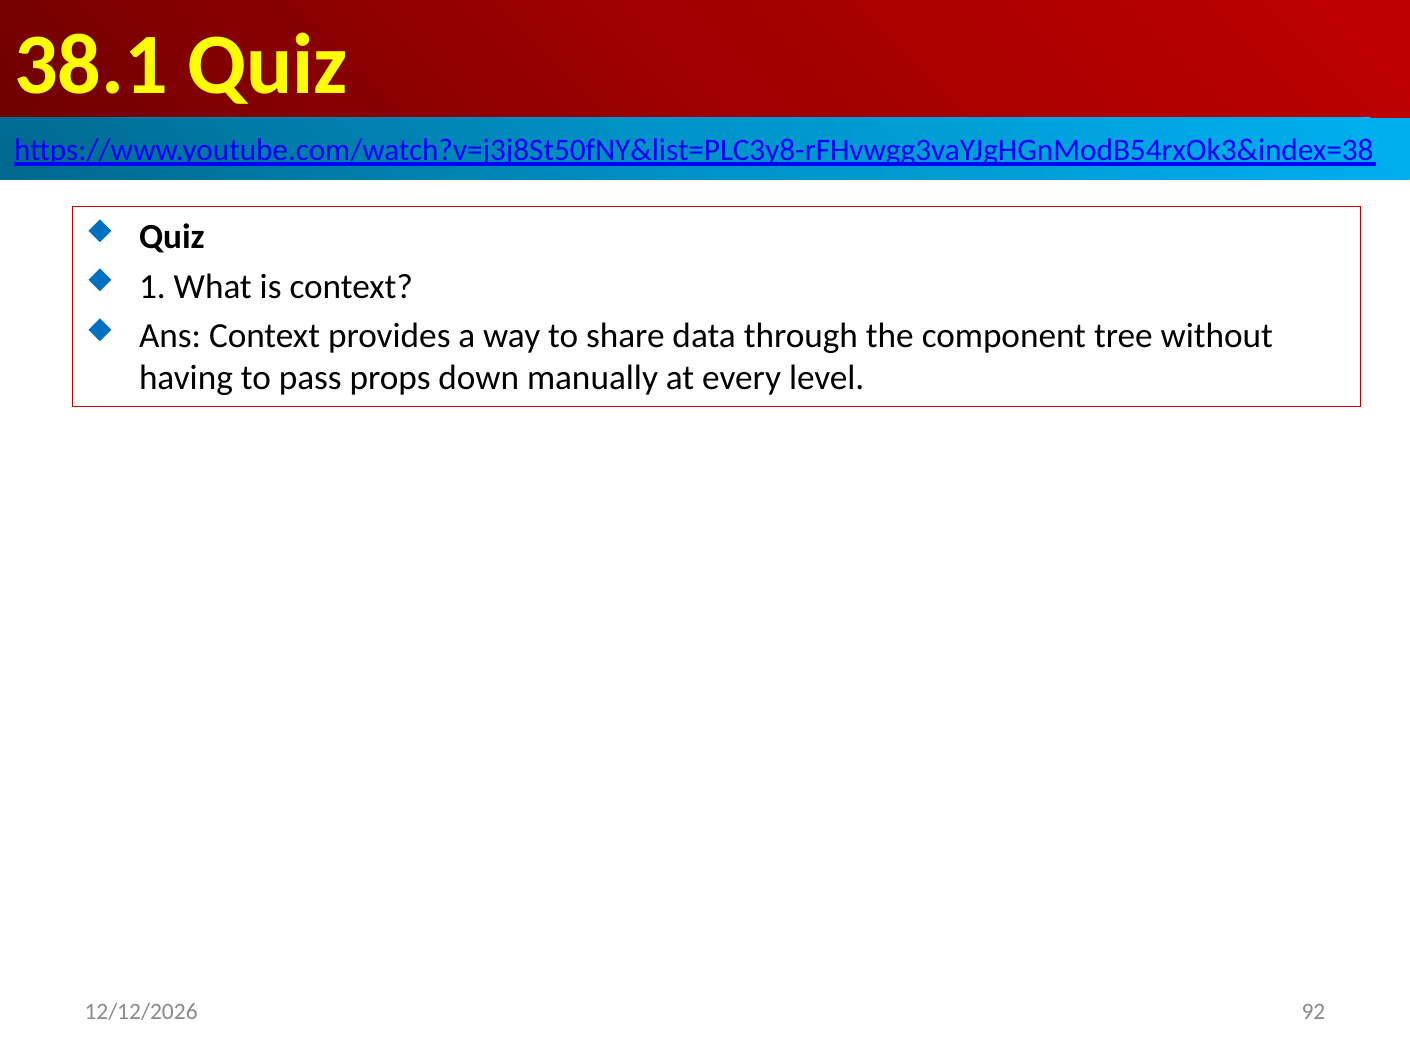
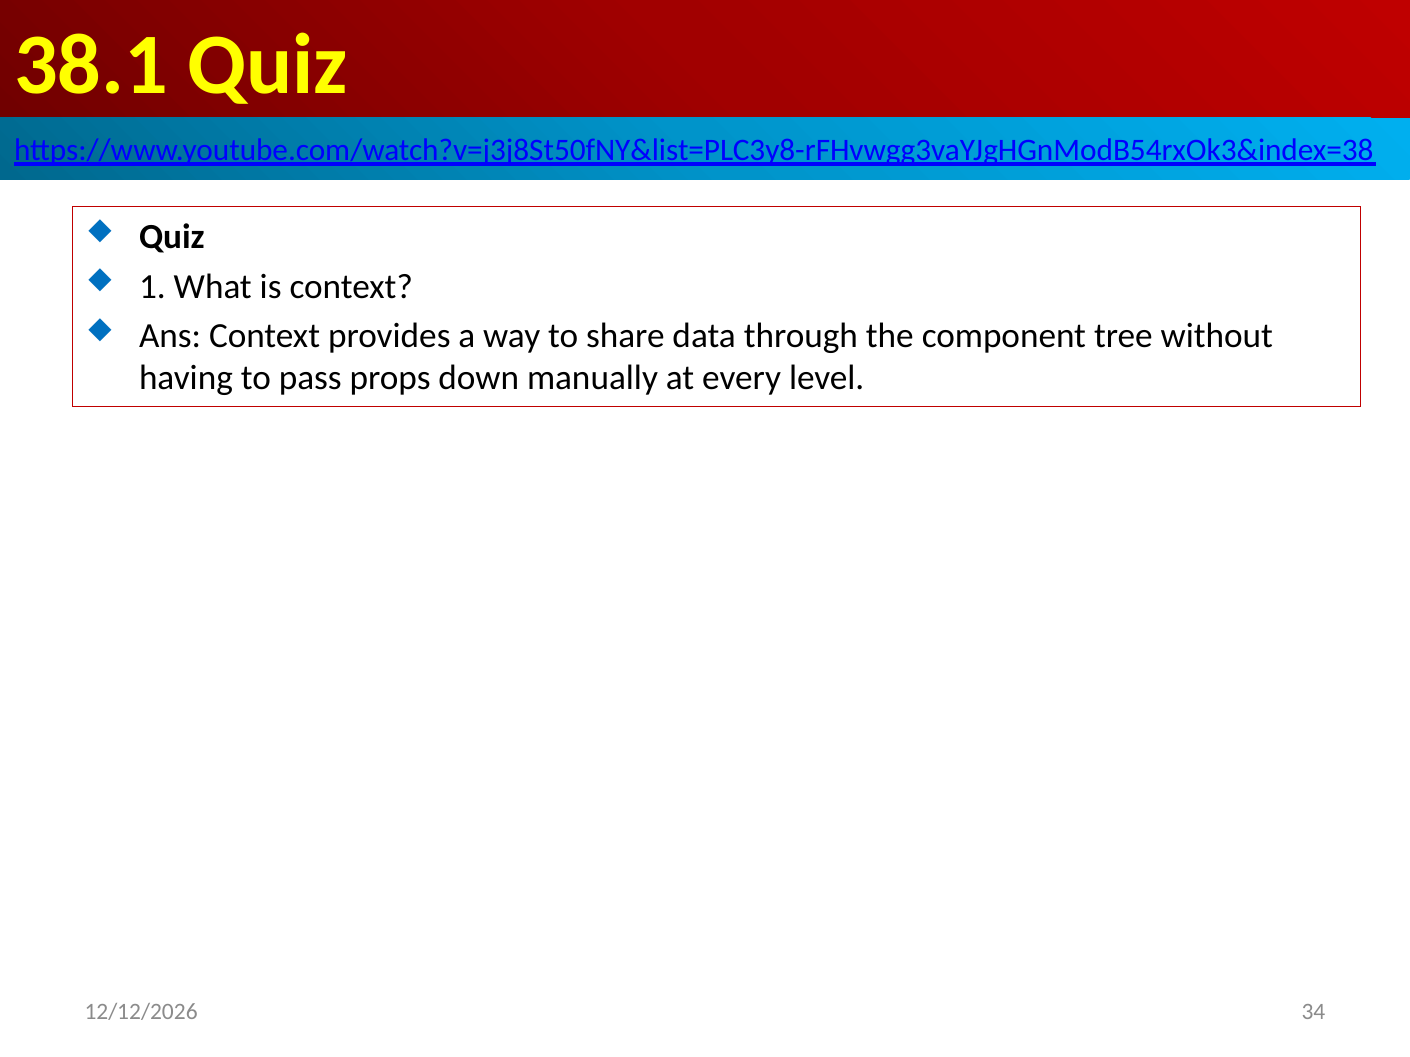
92: 92 -> 34 (1313, 1013)
